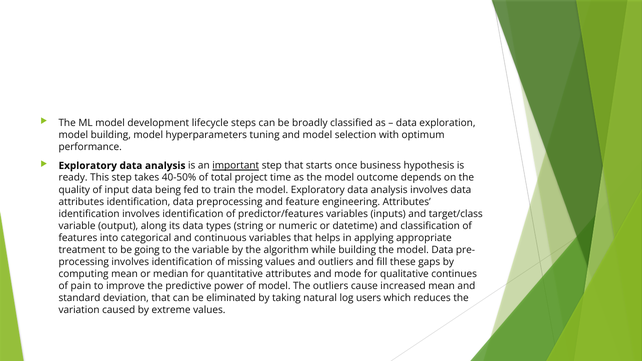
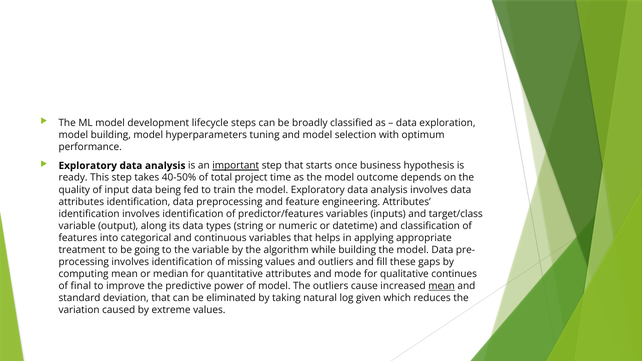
pain: pain -> final (81, 286)
mean underline: none -> present (442, 286)
users: users -> given (369, 298)
